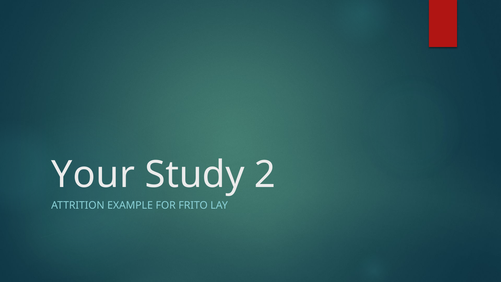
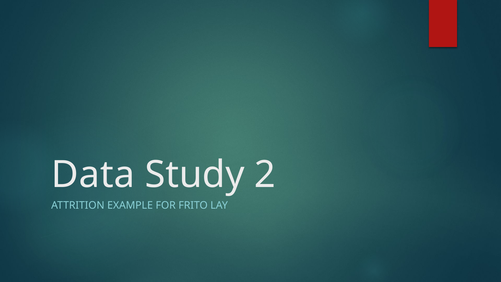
Your: Your -> Data (93, 175)
